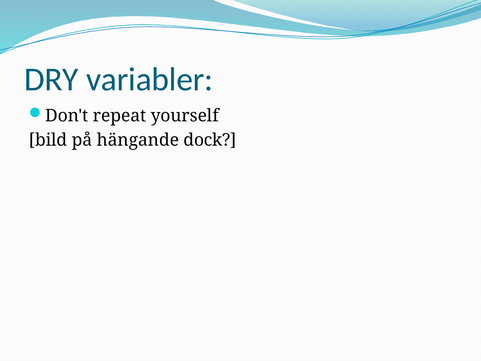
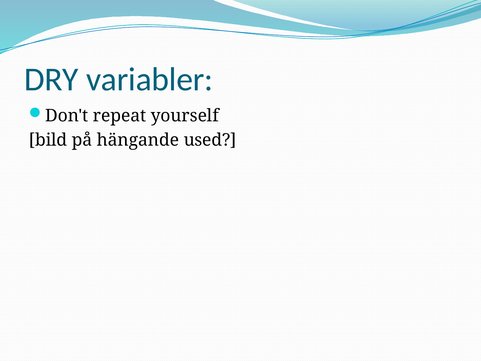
dock: dock -> used (210, 140)
